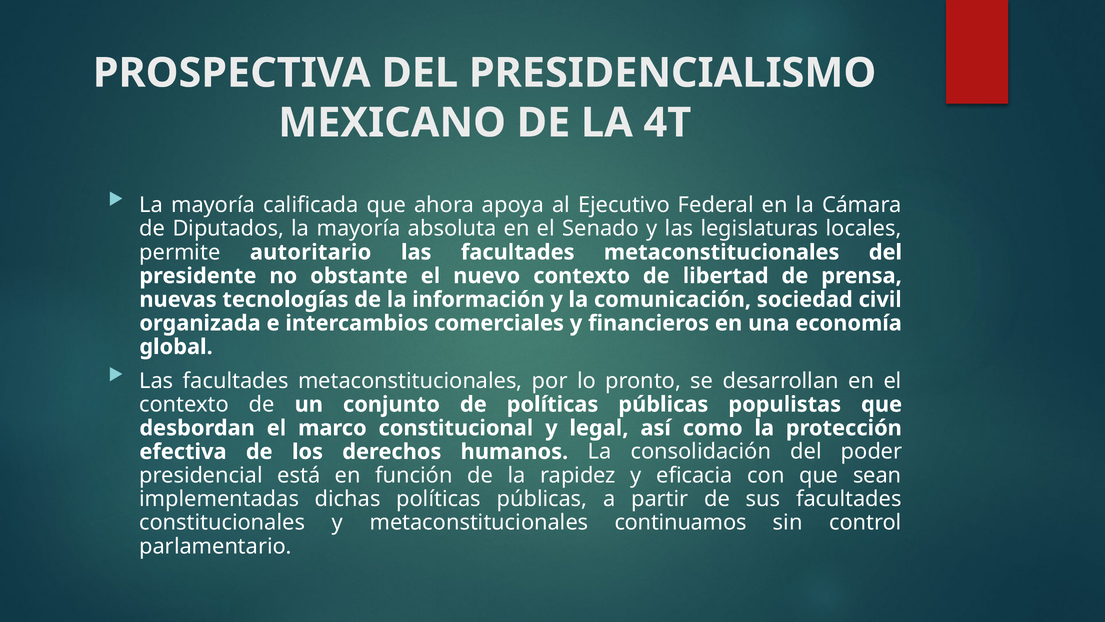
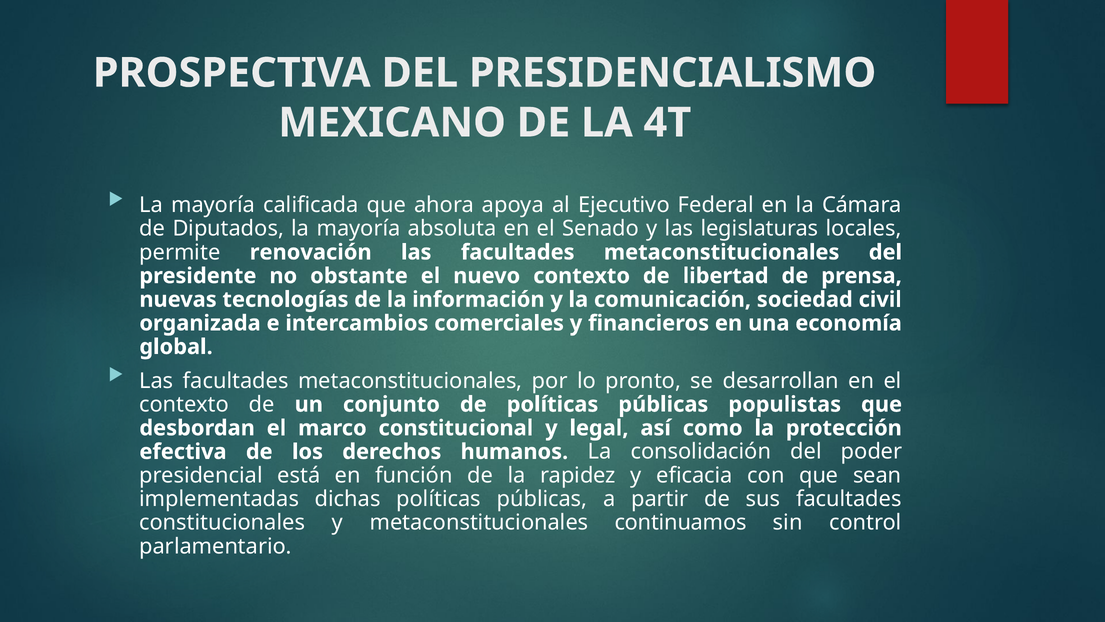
autoritario: autoritario -> renovación (311, 252)
